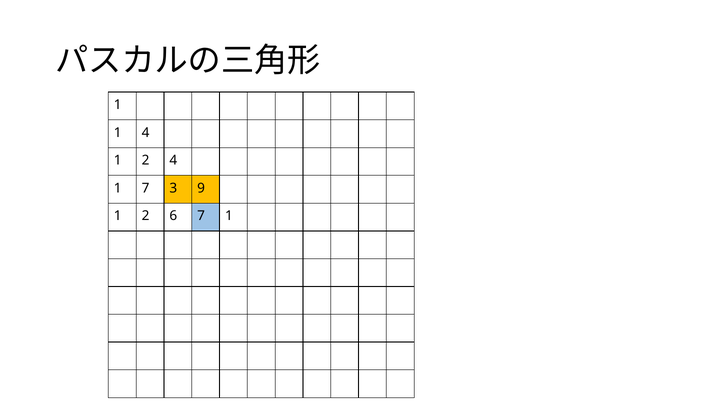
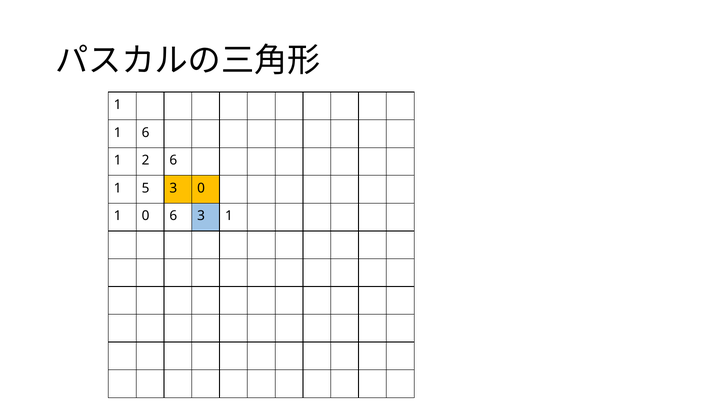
1 4: 4 -> 6 (146, 133)
2 4: 4 -> 6 (173, 160)
1 7: 7 -> 5 (146, 188)
3 9: 9 -> 0 (201, 188)
2: 2 -> 0 (146, 216)
6 7: 7 -> 3 (201, 216)
